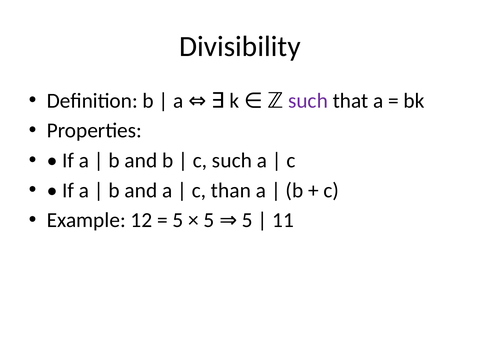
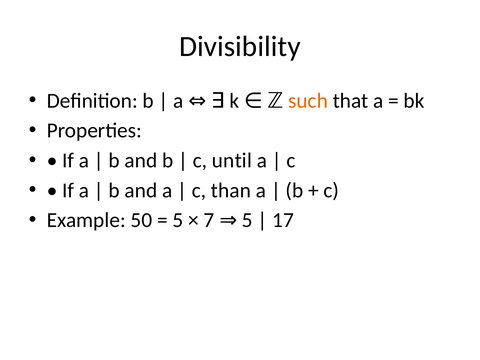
such colour: purple -> orange (308, 101)
c such: such -> until (232, 160)
12: 12 -> 50 (141, 220)
5: 5 -> 7 (209, 220)
11: 11 -> 17 (283, 220)
